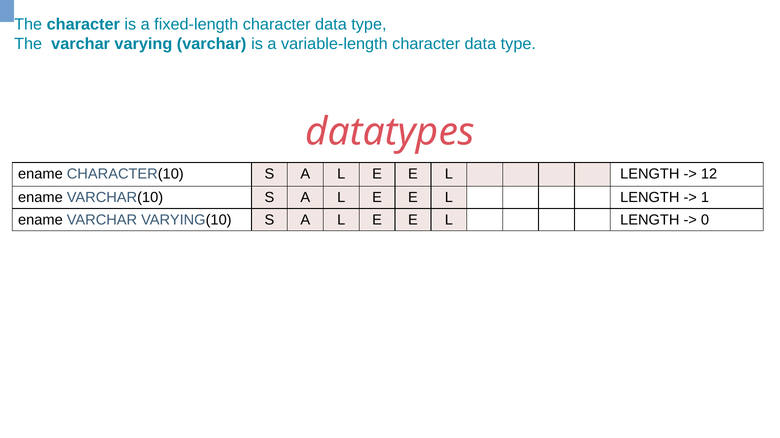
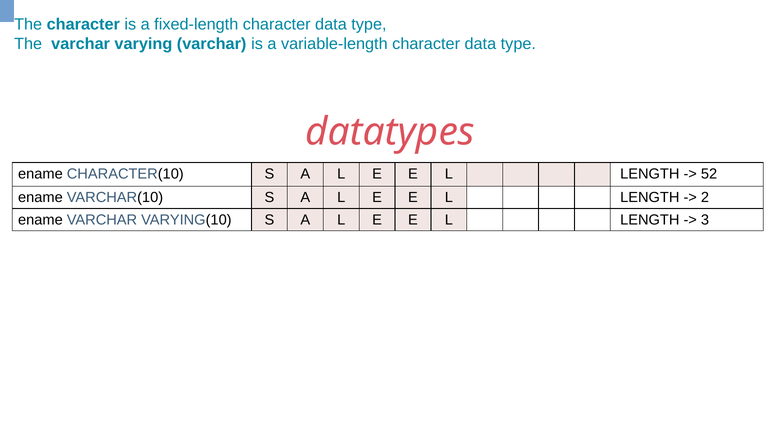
12: 12 -> 52 (709, 174)
1: 1 -> 2 (705, 198)
0: 0 -> 3 (705, 220)
